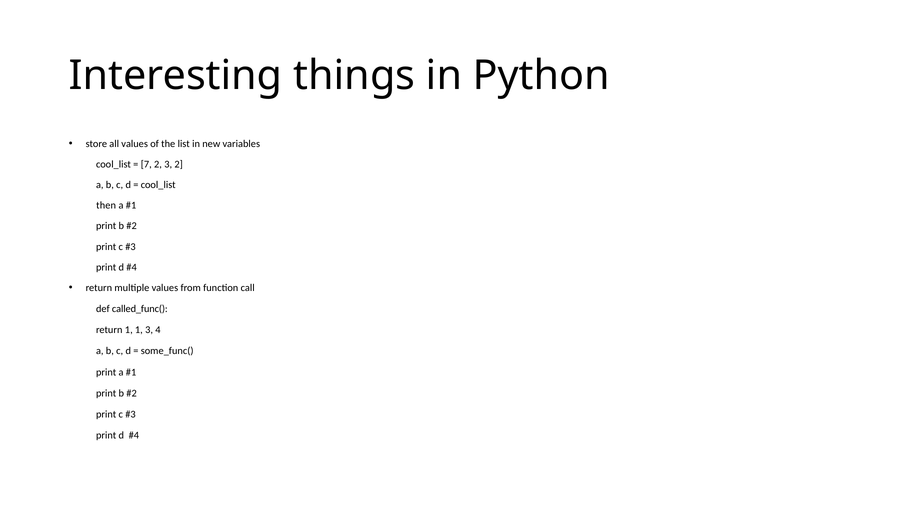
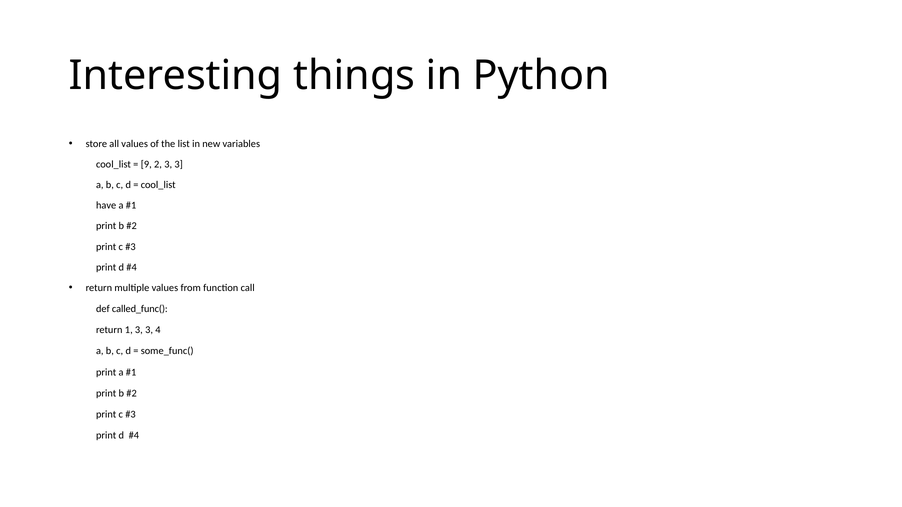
7: 7 -> 9 (146, 165)
2 3 2: 2 -> 3 (179, 165)
then: then -> have (106, 206)
1 1: 1 -> 3 (139, 330)
